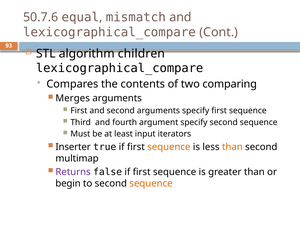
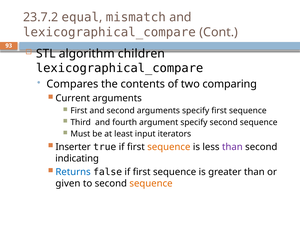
50.7.6: 50.7.6 -> 23.7.2 (41, 17)
Merges: Merges -> Current (73, 98)
than colour: orange -> purple (232, 147)
multimap: multimap -> indicating (77, 158)
Returns colour: purple -> blue (73, 172)
begin: begin -> given (68, 183)
